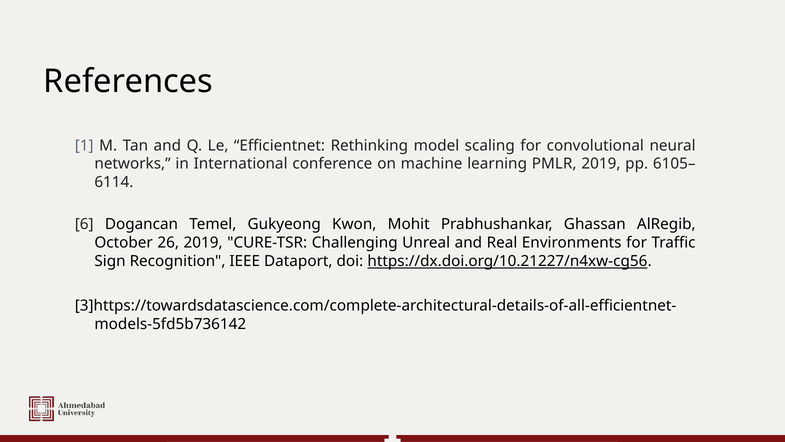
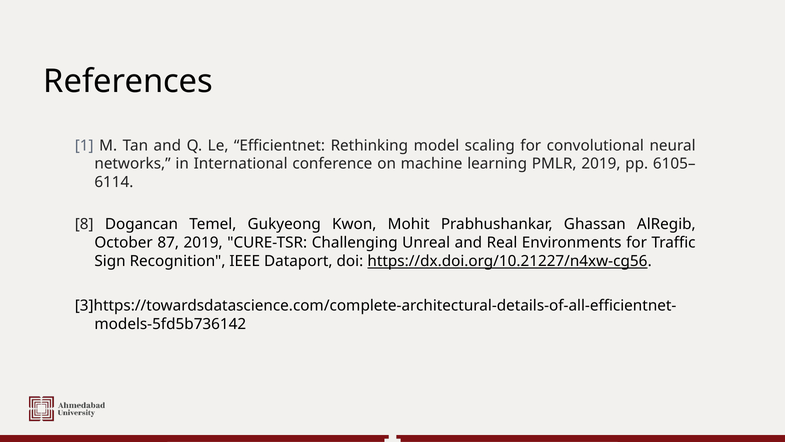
6: 6 -> 8 (84, 224)
26: 26 -> 87 (168, 242)
